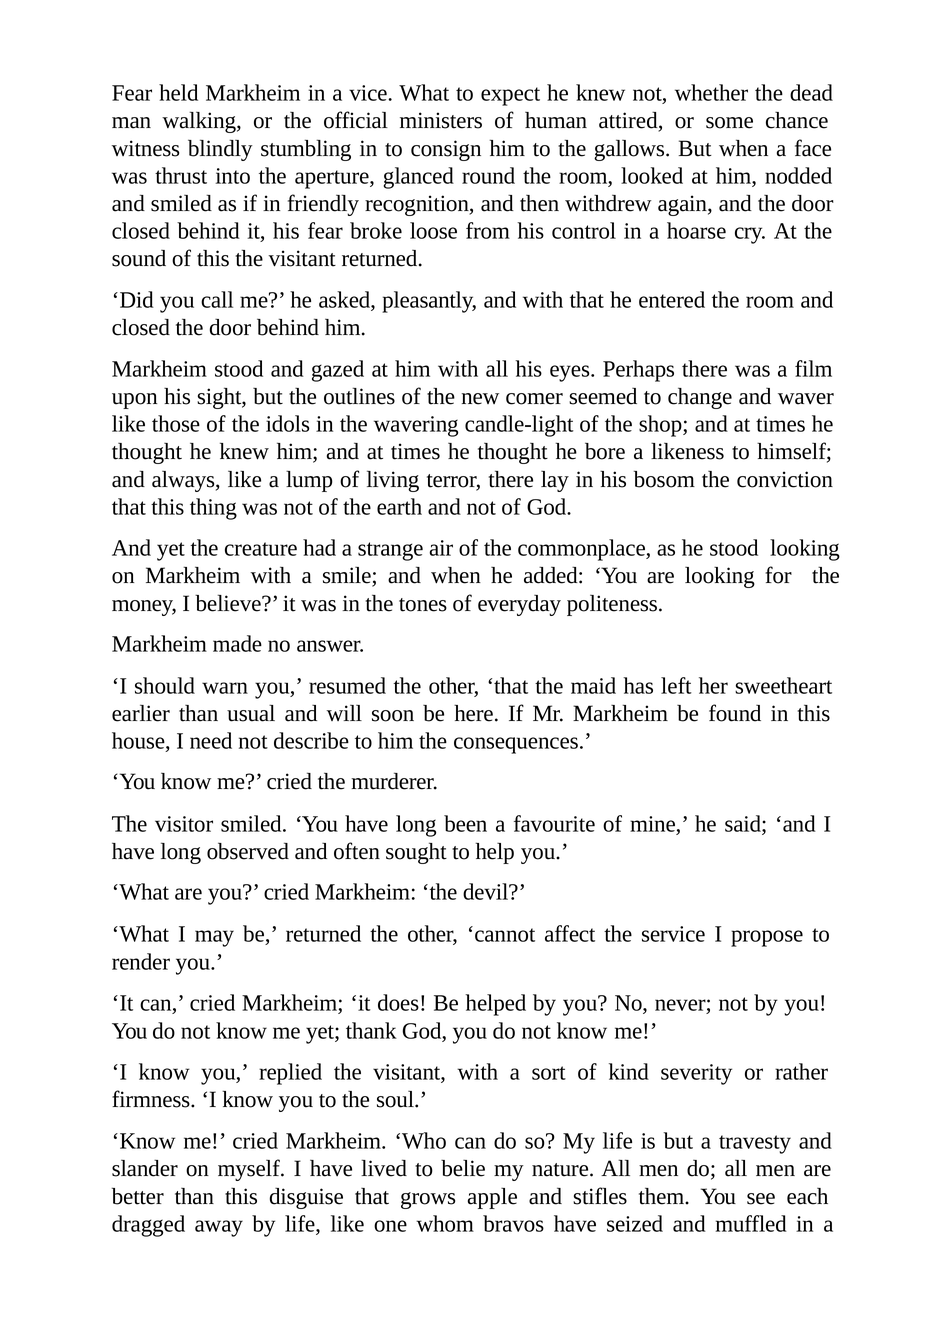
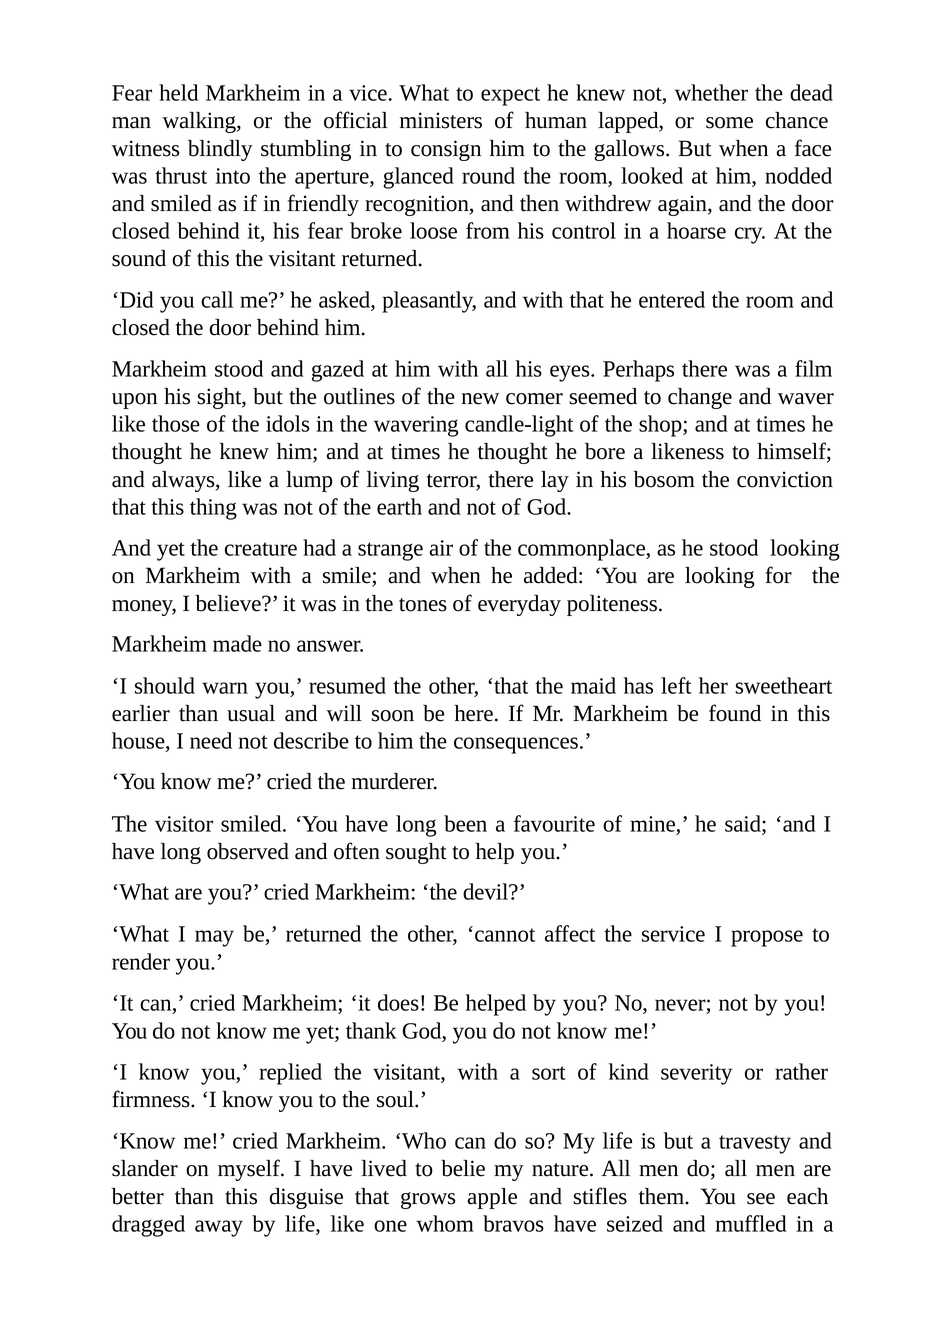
attired: attired -> lapped (631, 121)
